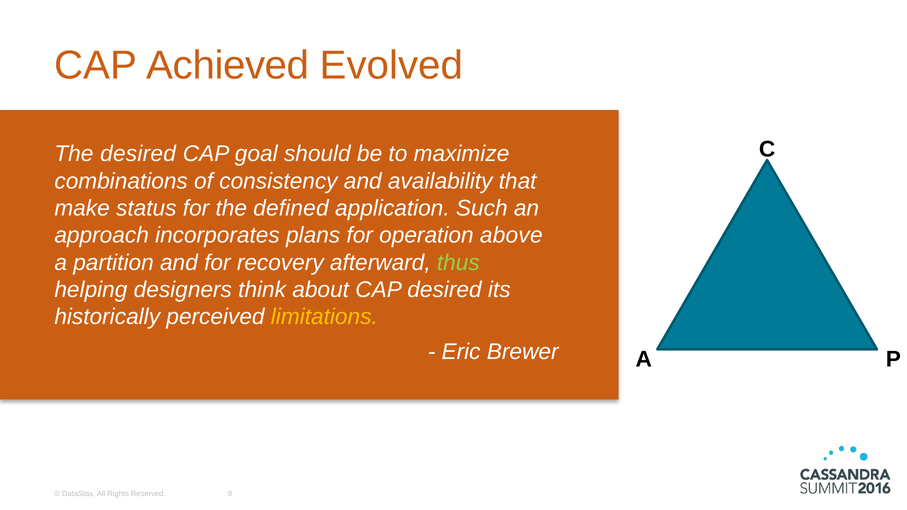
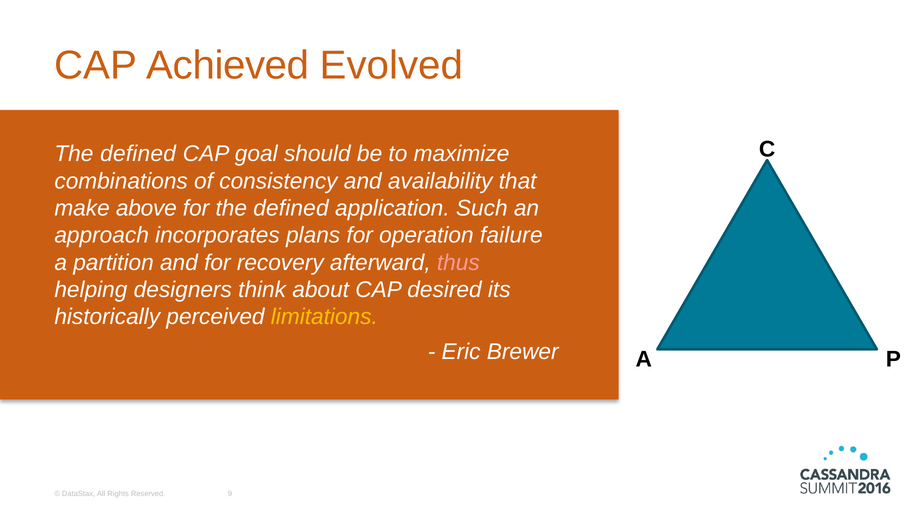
desired: desired -> defined (138, 154)
status: status -> above (146, 208)
above: above -> failure (511, 236)
thus colour: light green -> pink (458, 263)
